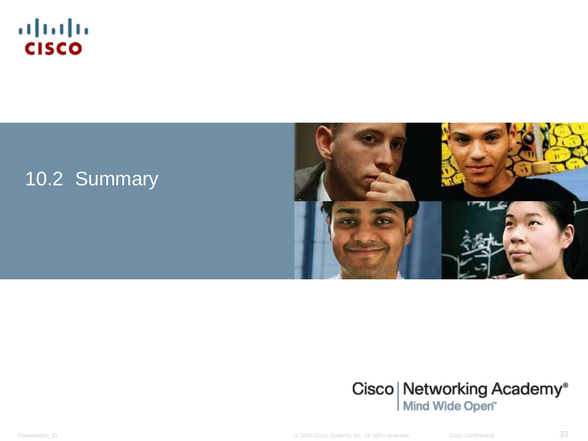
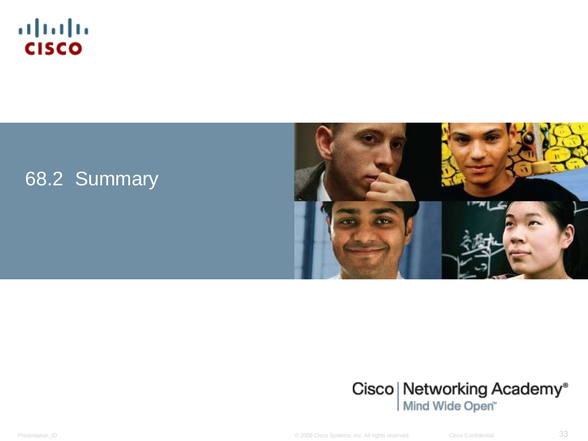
10.2: 10.2 -> 68.2 (44, 179)
